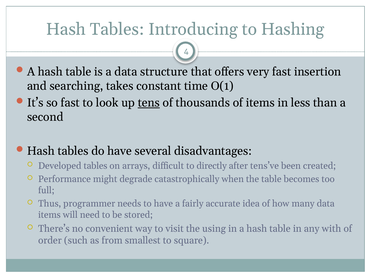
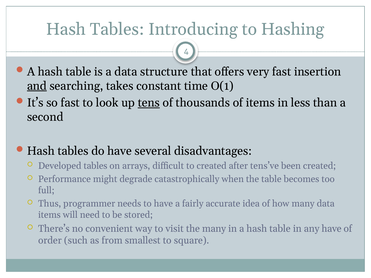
and underline: none -> present (37, 86)
to directly: directly -> created (212, 166)
the using: using -> many (214, 229)
any with: with -> have (332, 229)
